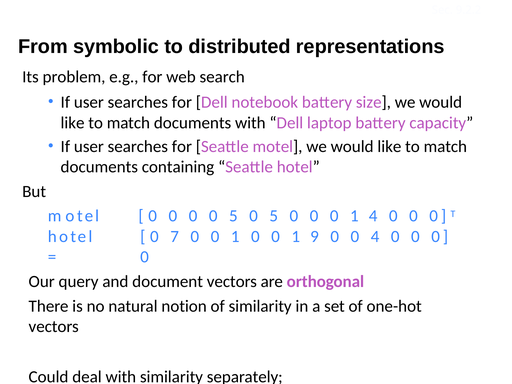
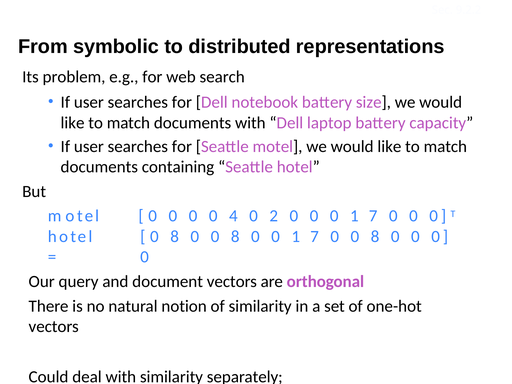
0 0 5: 5 -> 4 (233, 216)
5: 5 -> 2 (274, 216)
4: 4 -> 7 (373, 216)
7: 7 -> 8 (175, 236)
1: 1 -> 8 (235, 236)
9: 9 -> 7 (315, 236)
4: 4 -> 8 (375, 236)
